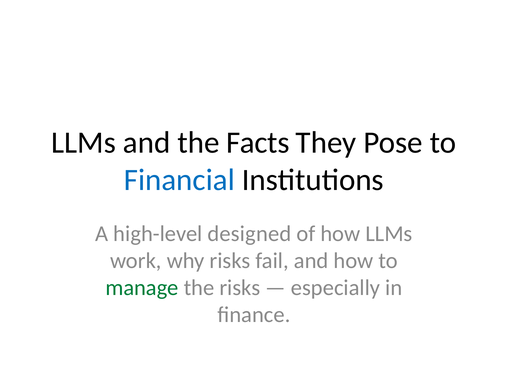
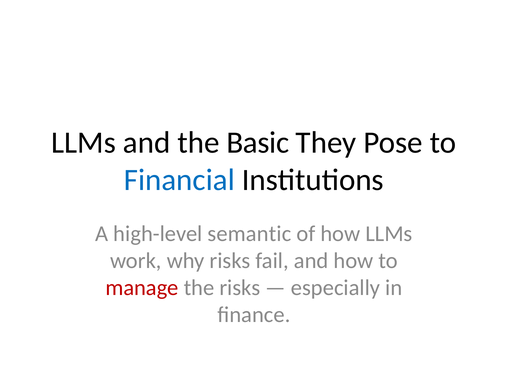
Facts: Facts -> Basic (258, 143)
designed: designed -> semantic (249, 234)
manage colour: green -> red (142, 288)
